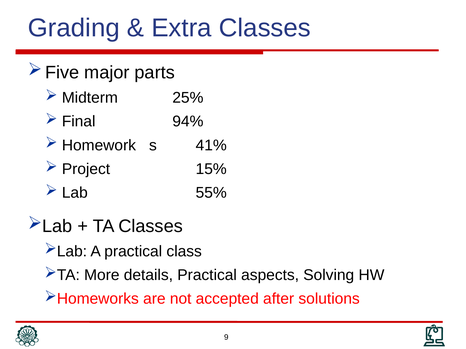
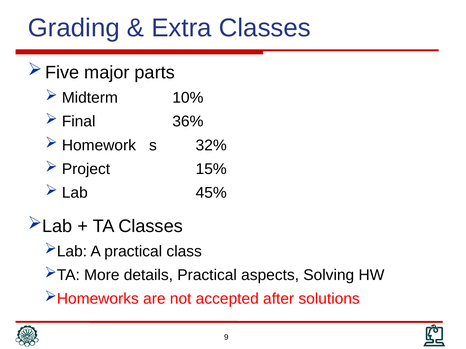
25%: 25% -> 10% (188, 98)
94%: 94% -> 36% (188, 122)
41%: 41% -> 32% (211, 146)
55%: 55% -> 45% (211, 193)
